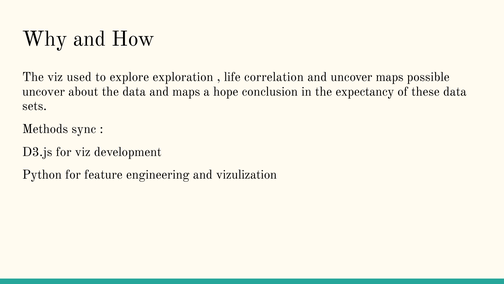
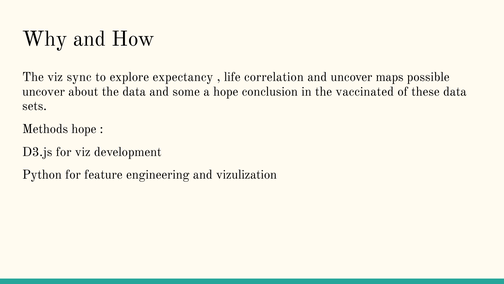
used: used -> sync (79, 77)
exploration: exploration -> expectancy (183, 77)
and maps: maps -> some (186, 91)
expectancy: expectancy -> vaccinated (365, 91)
Methods sync: sync -> hope (84, 129)
